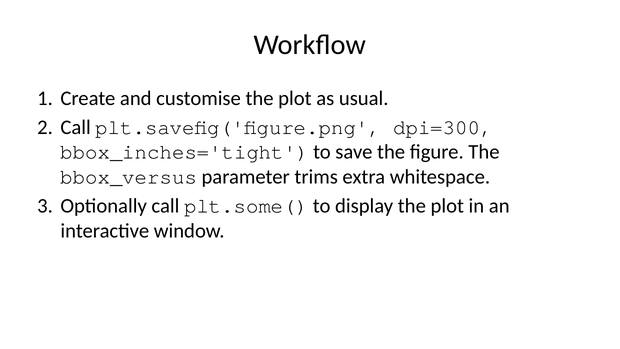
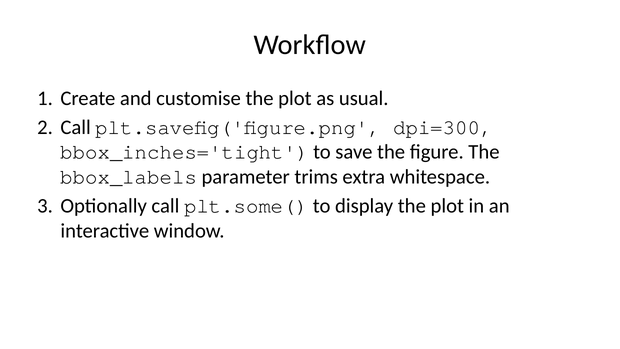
bbox_versus: bbox_versus -> bbox_labels (129, 177)
